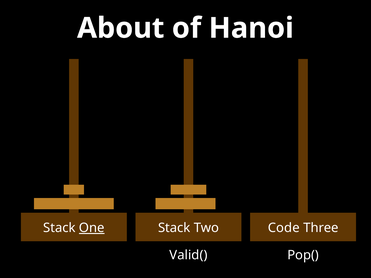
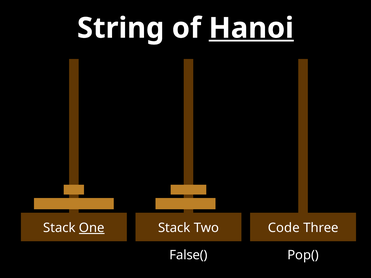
About: About -> String (121, 28)
Hanoi underline: none -> present (251, 28)
Valid(: Valid( -> False( (189, 255)
